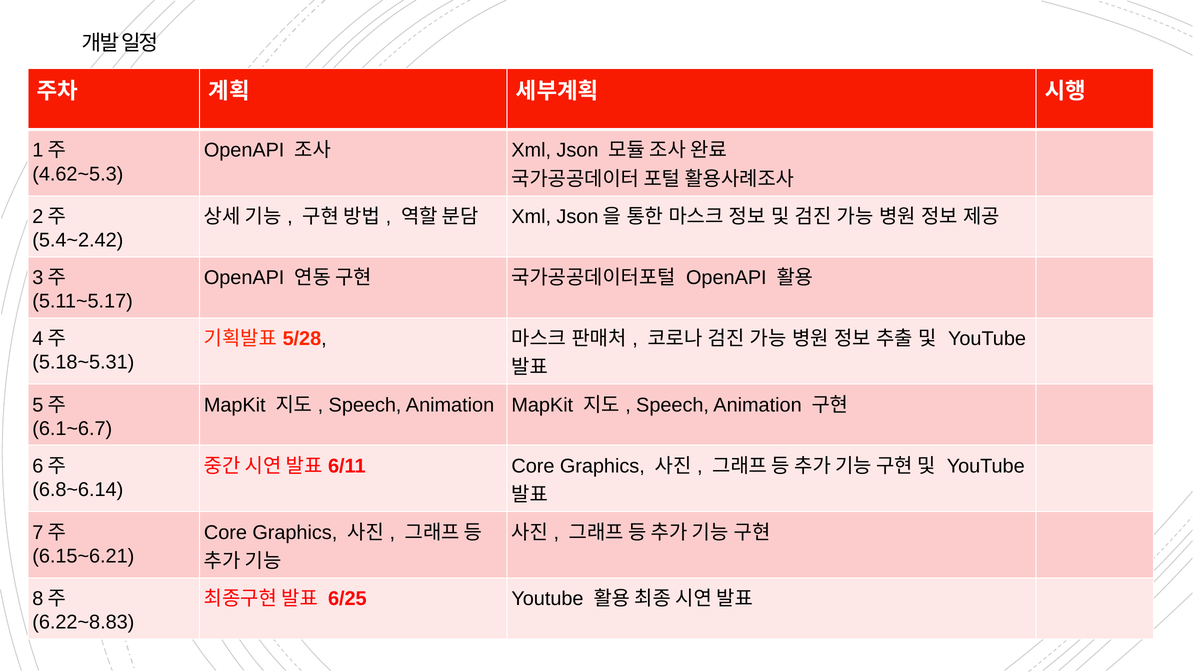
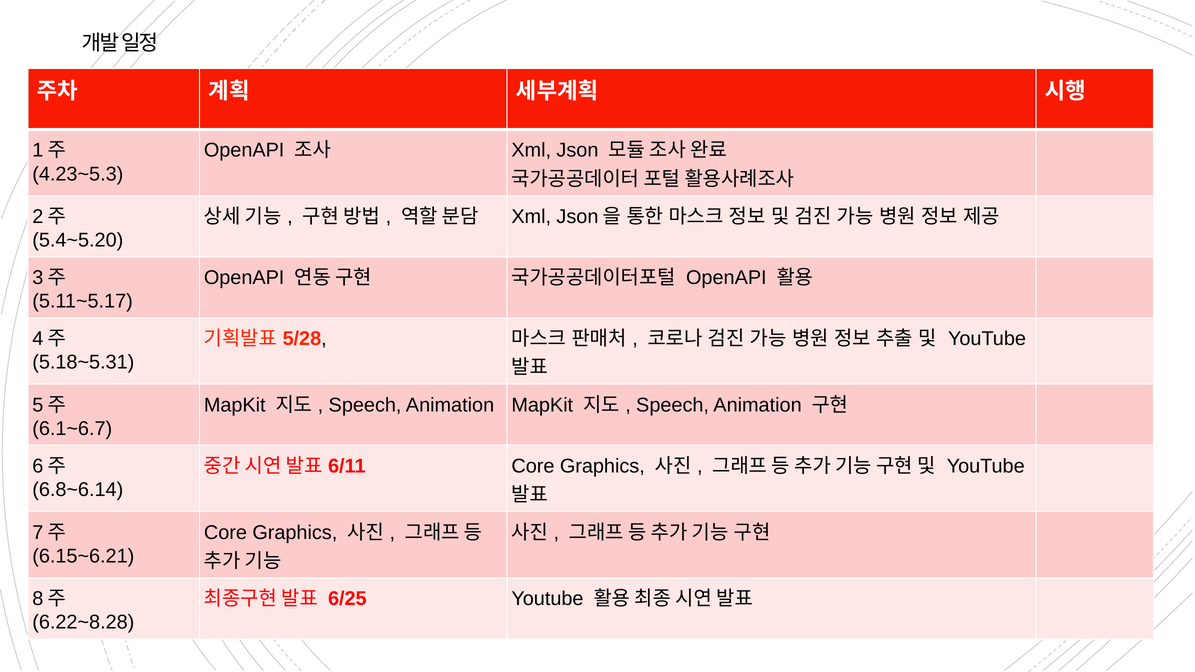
4.62~5.3: 4.62~5.3 -> 4.23~5.3 (78, 174)
5.4~2.42: 5.4~2.42 -> 5.4~5.20 (78, 240)
6.22~8.83: 6.22~8.83 -> 6.22~8.28 (83, 623)
